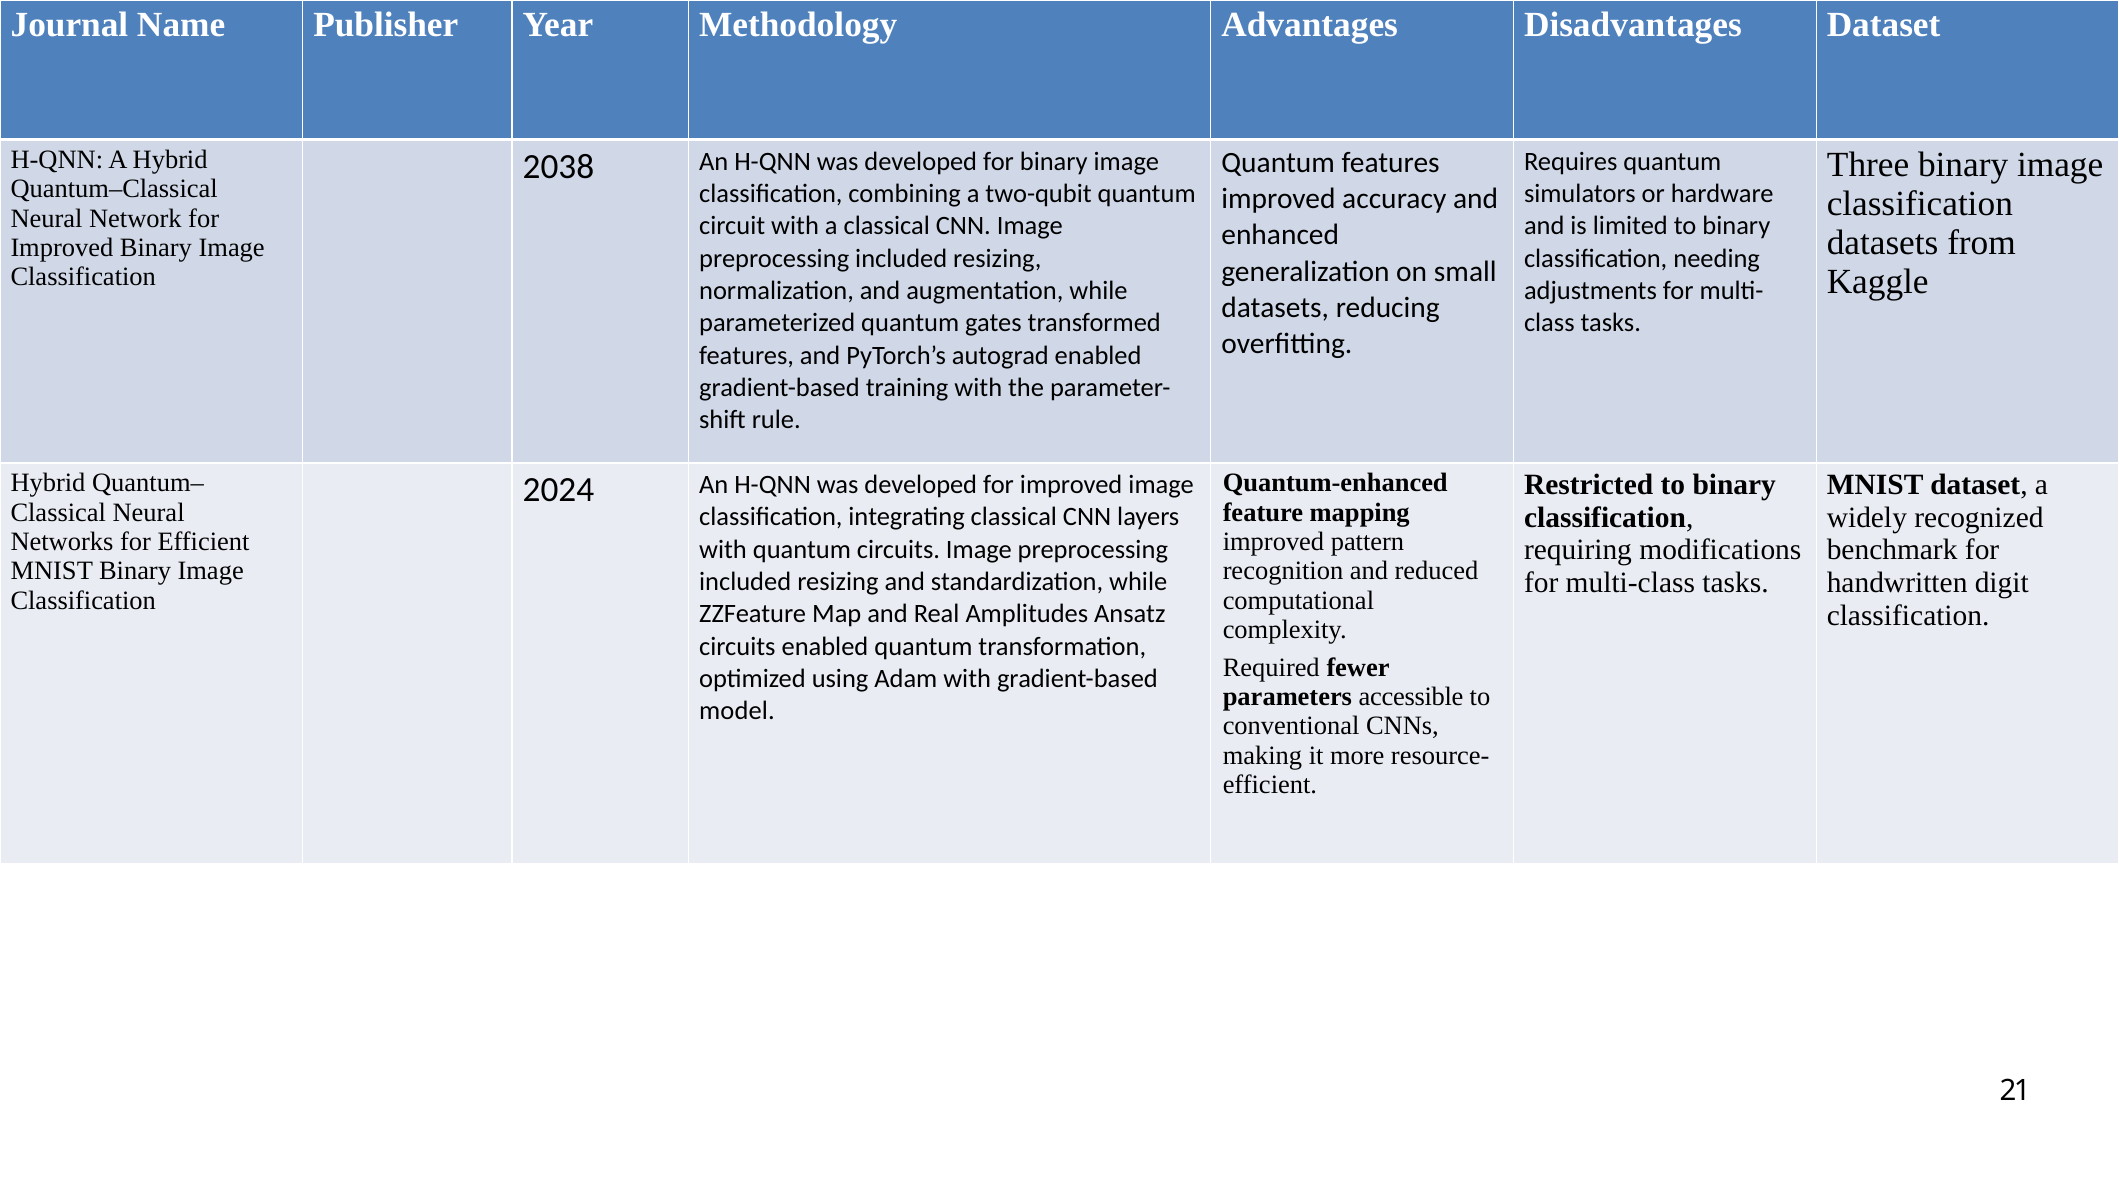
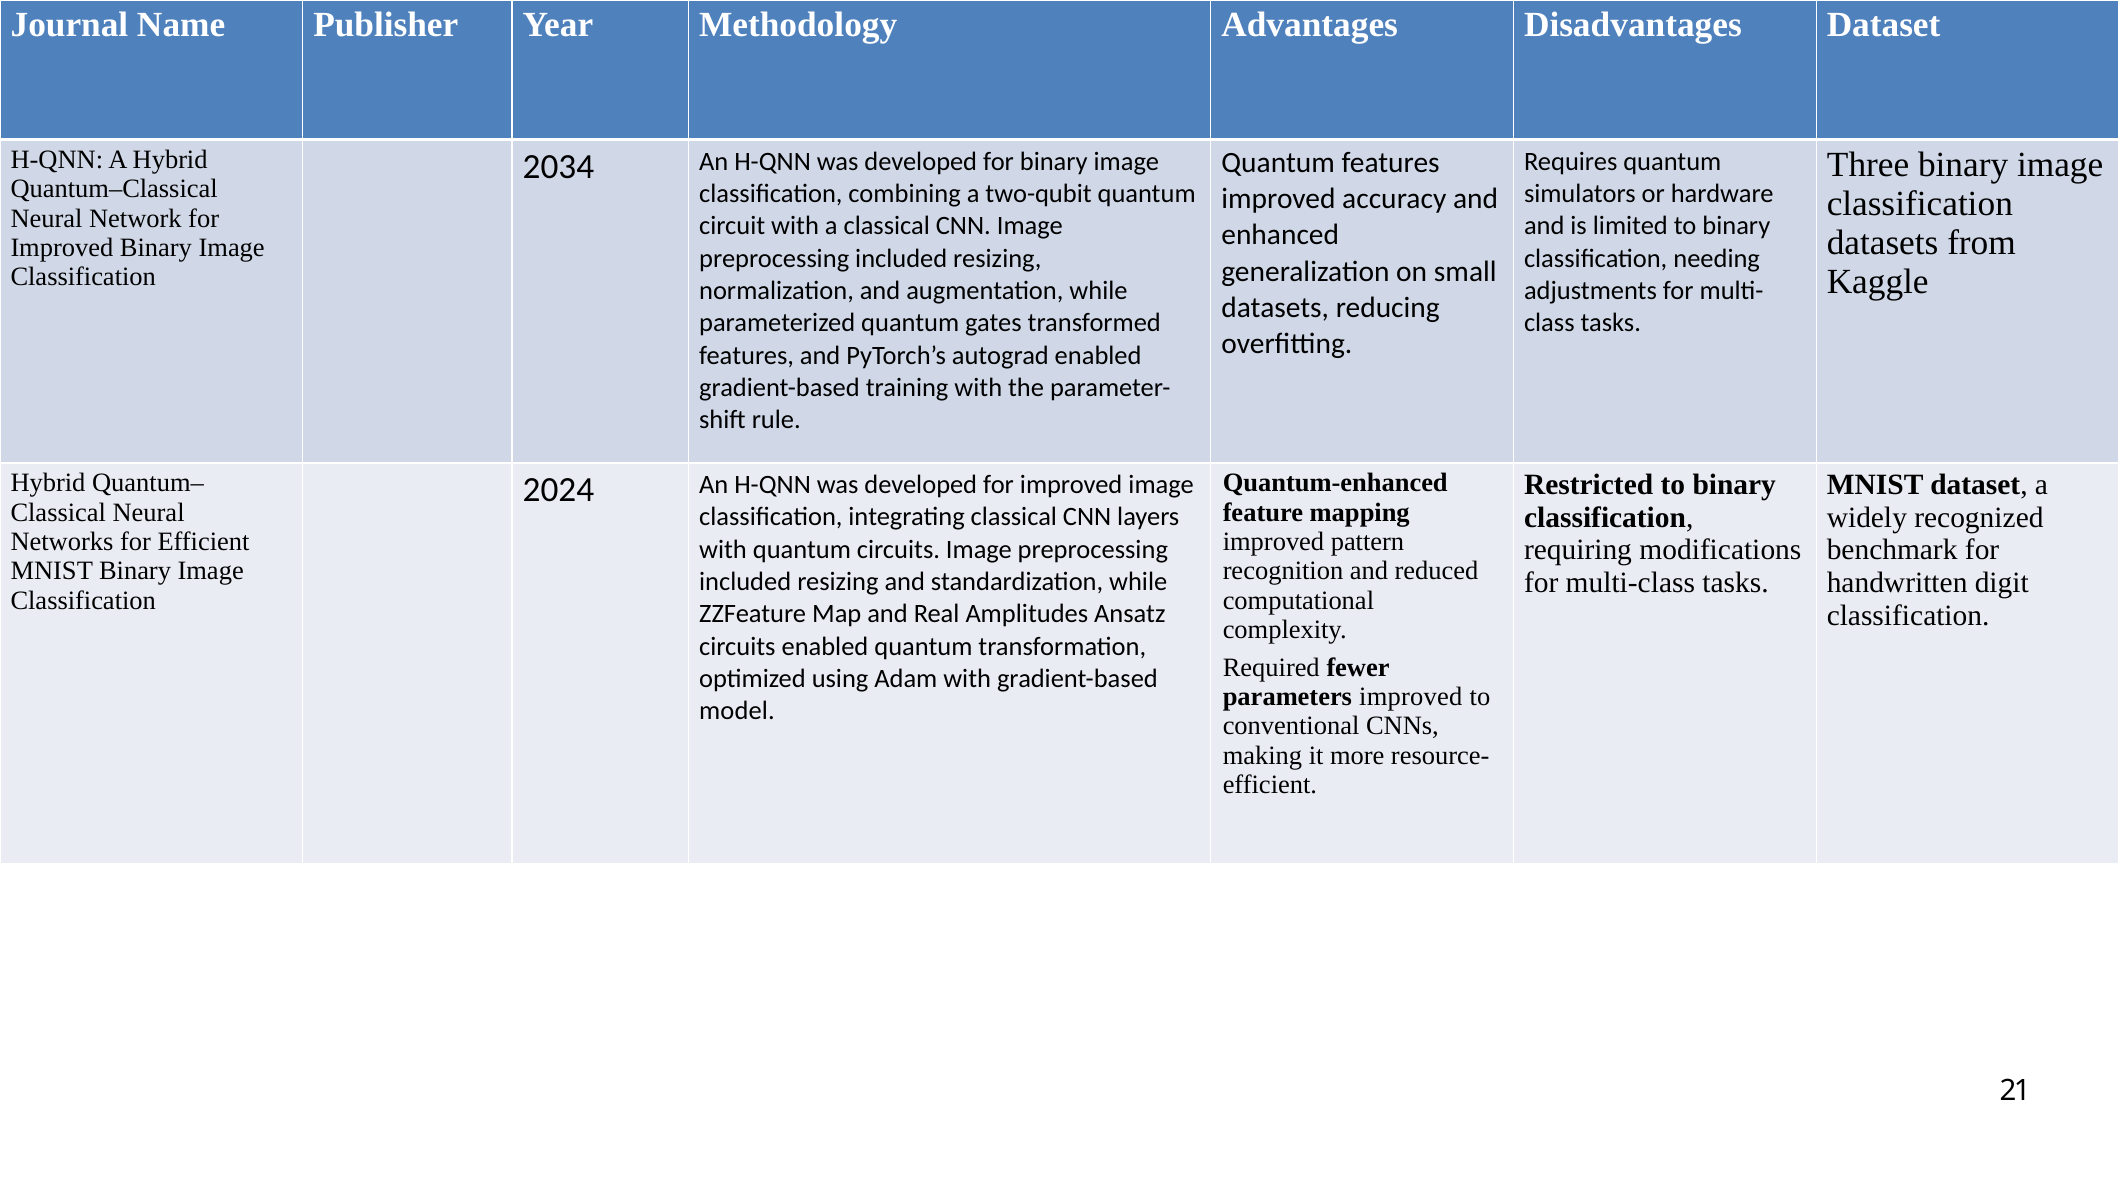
2038: 2038 -> 2034 (558, 167)
parameters accessible: accessible -> improved (1411, 697)
